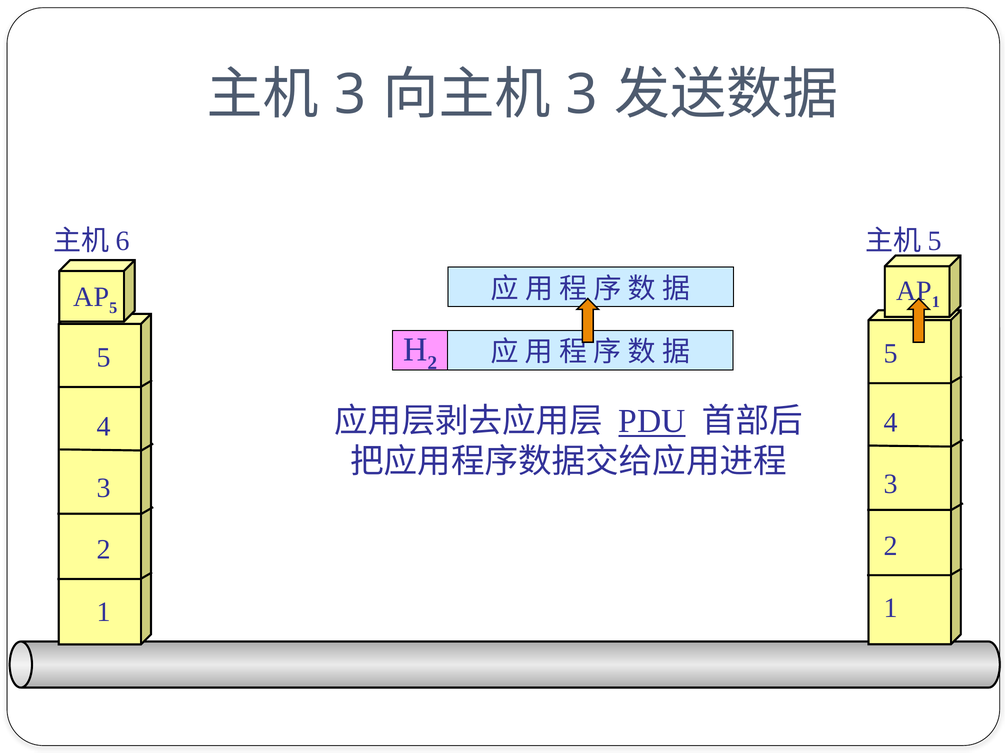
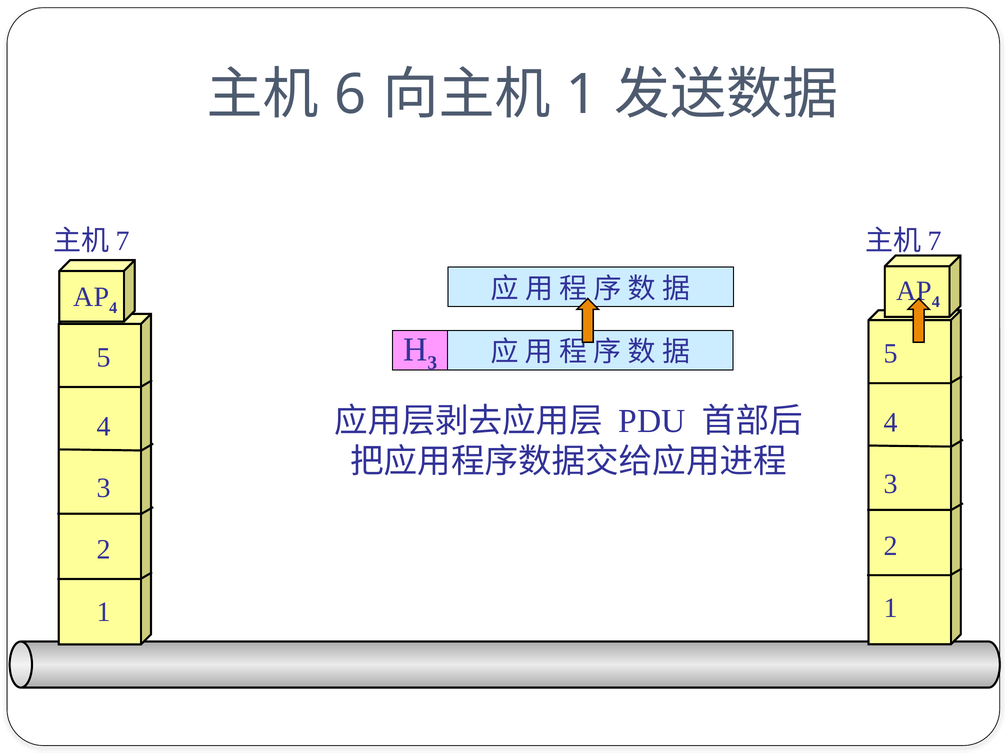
3: 3 -> 6 (350, 95)
3: 3 -> 1 (582, 95)
6: 6 -> 7 (123, 241)
5: 5 -> 7 (935, 241)
1: 1 -> 4 (936, 301)
5: 5 -> 4 (113, 308)
2: 2 -> 3 (432, 362)
PDU underline: present -> none (652, 421)
